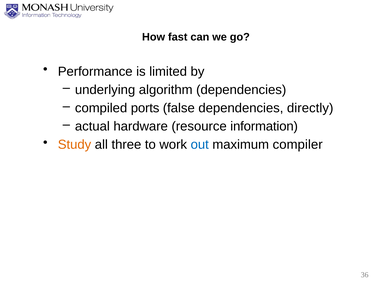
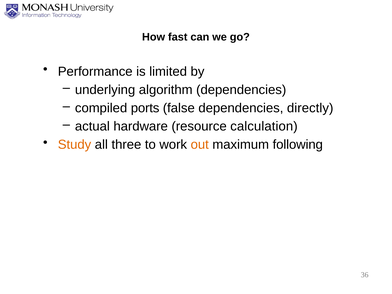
information: information -> calculation (264, 126)
out colour: blue -> orange (200, 145)
compiler: compiler -> following (298, 145)
